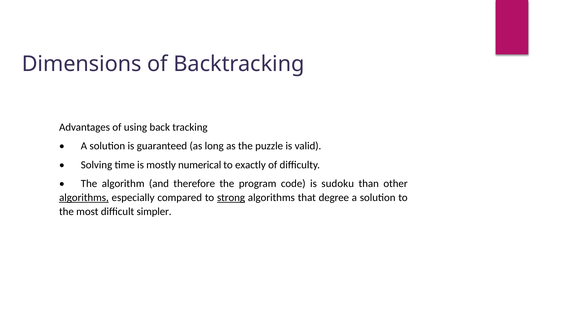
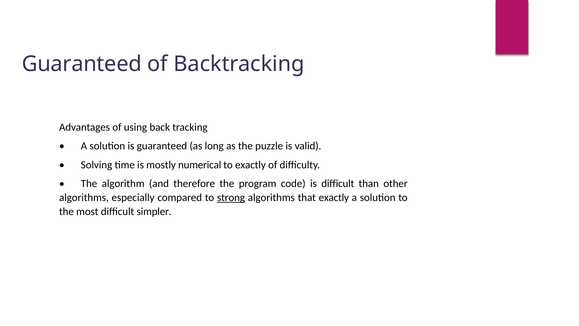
Dimensions: Dimensions -> Guaranteed (82, 64)
is sudoku: sudoku -> difficult (338, 183)
algorithms underline: present -> none (84, 197)
that degree: degree -> exactly (334, 197)
